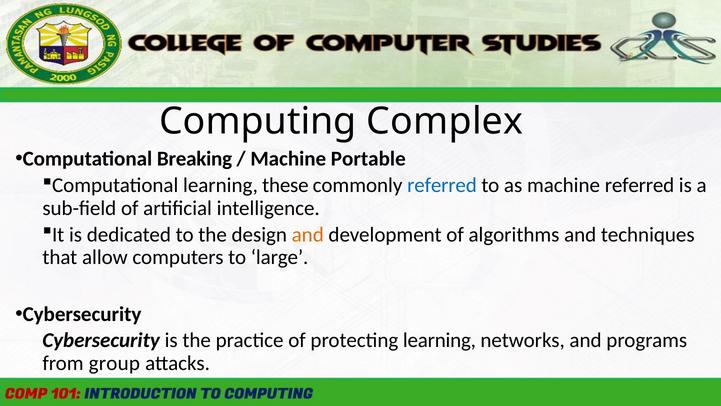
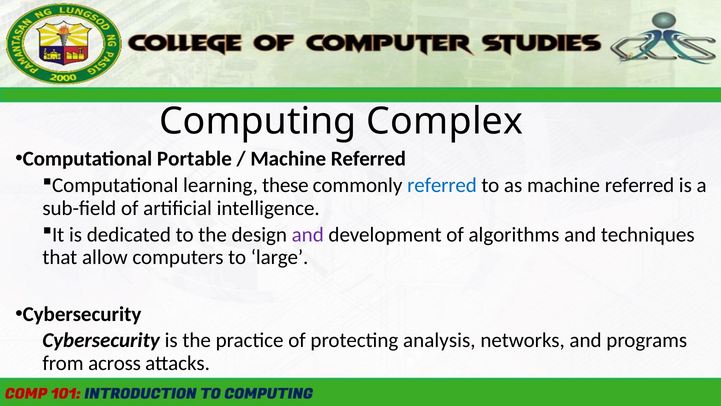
Breaking: Breaking -> Portable (194, 159)
Portable: Portable -> Referred (368, 159)
and colour: orange -> purple (308, 234)
protecting learning: learning -> analysis (439, 340)
group: group -> across (115, 363)
